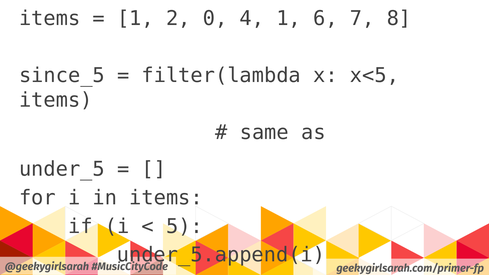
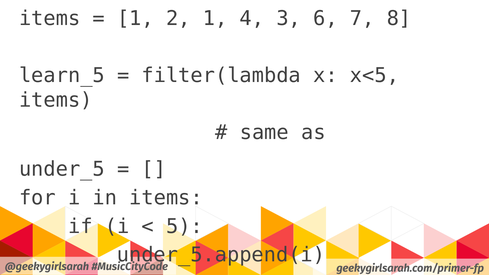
2 0: 0 -> 1 (215, 19)
4 1: 1 -> 3 (289, 19)
since_5: since_5 -> learn_5 (62, 76)
